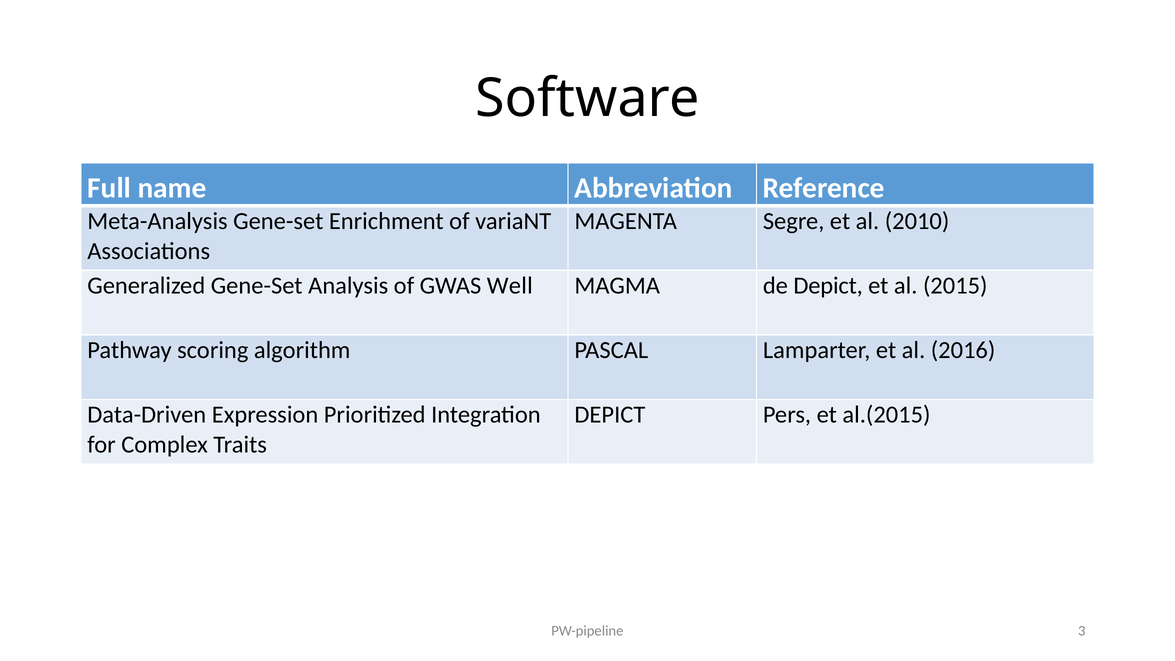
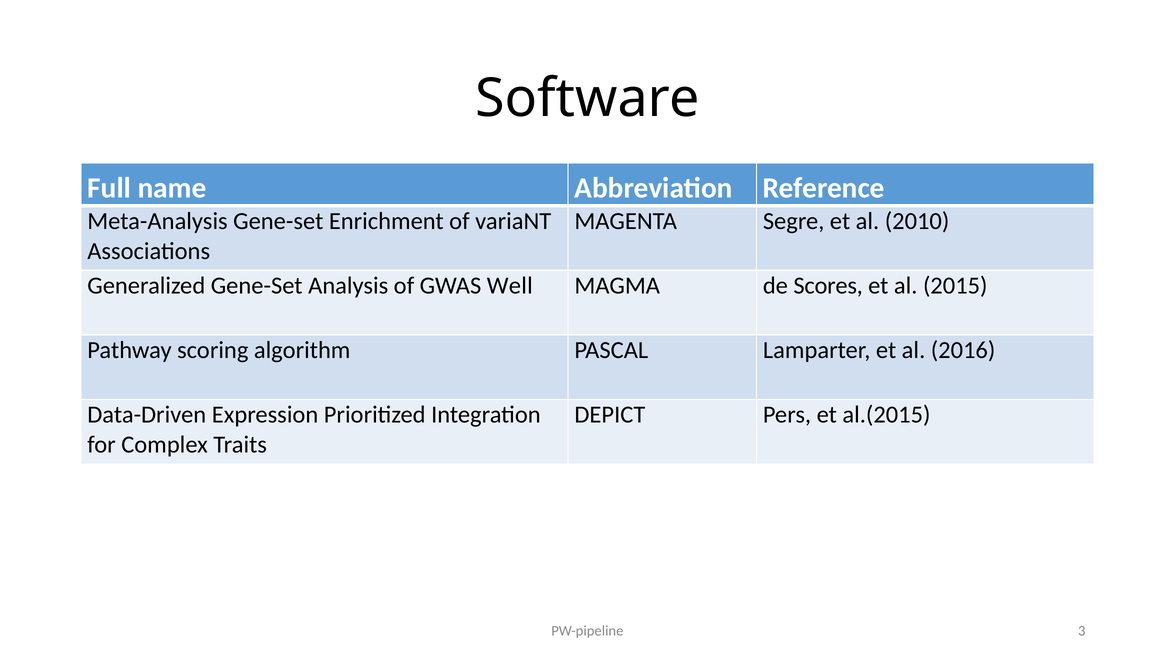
de Depict: Depict -> Scores (828, 286)
